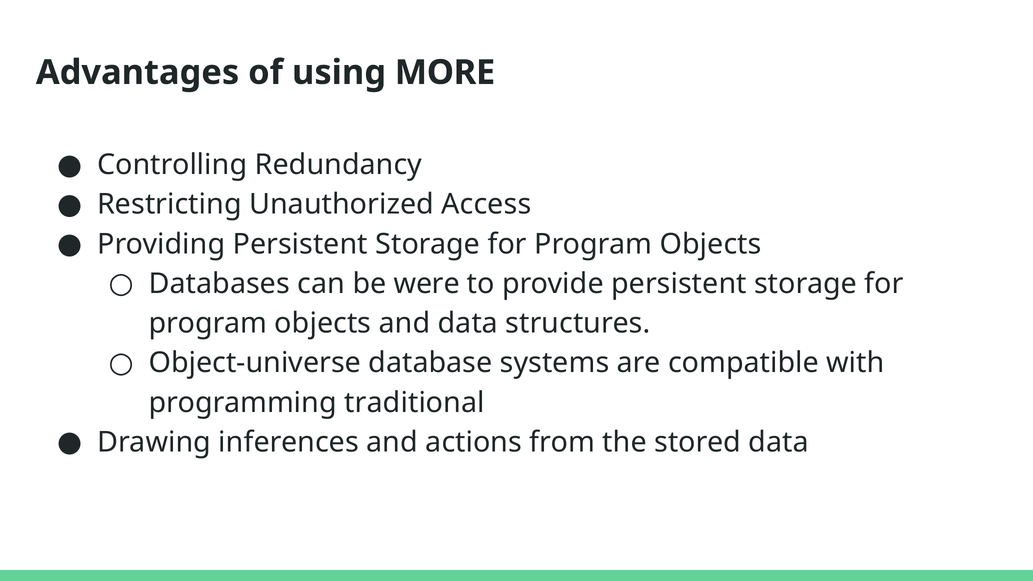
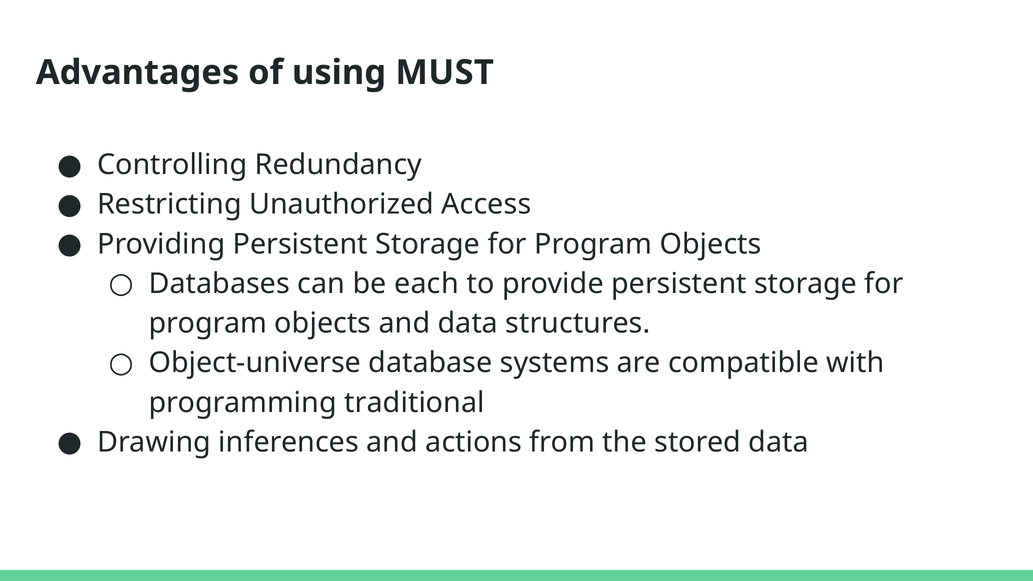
MORE: MORE -> MUST (445, 73)
were: were -> each (426, 284)
